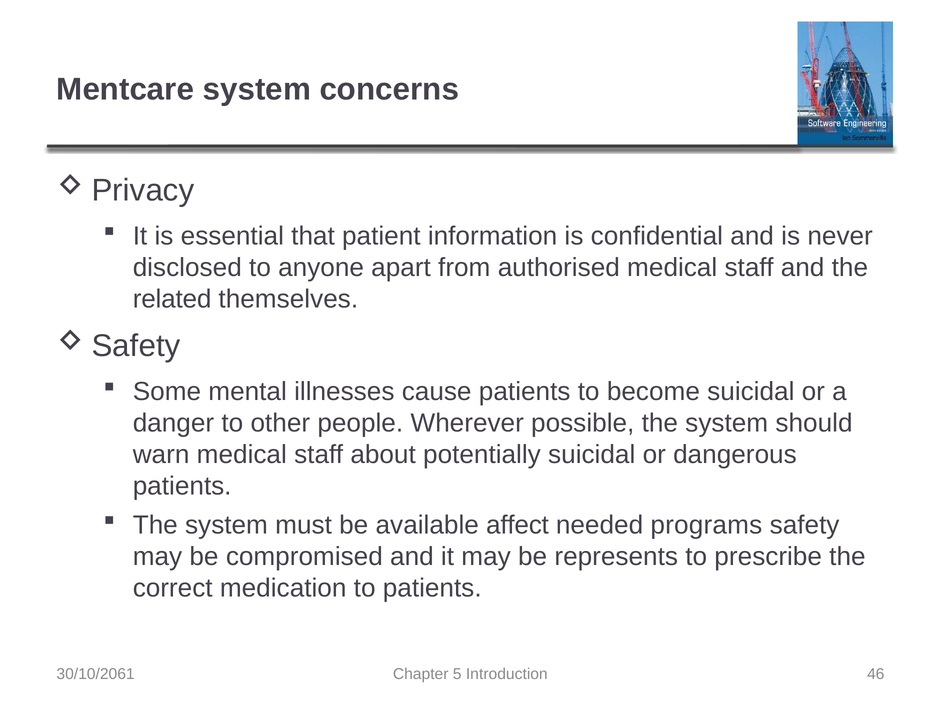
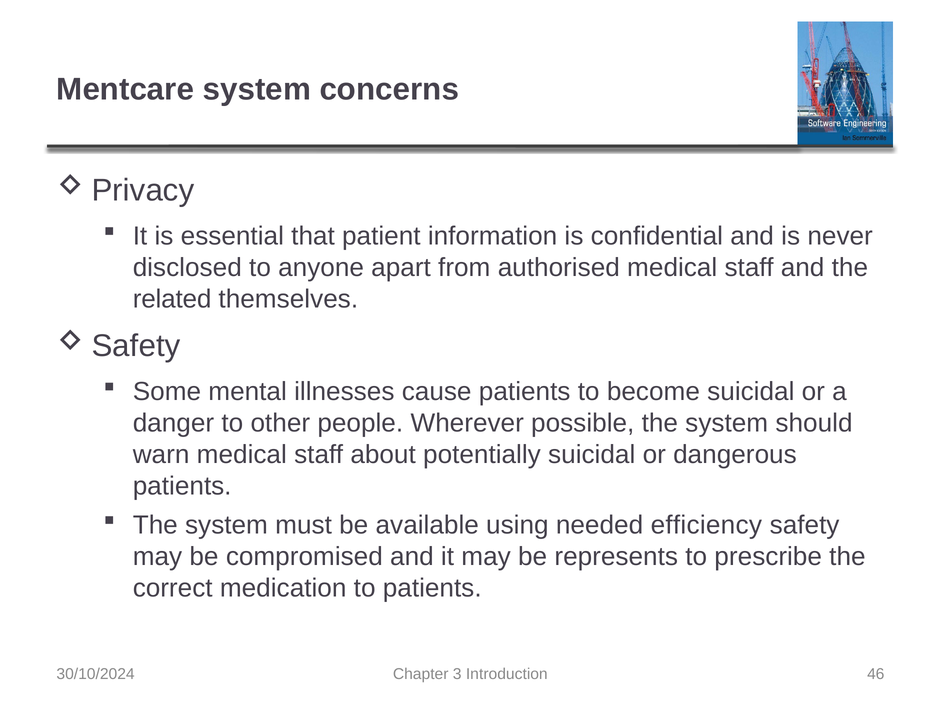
affect: affect -> using (517, 525)
programs: programs -> efficiency (706, 525)
30/10/2061: 30/10/2061 -> 30/10/2024 (96, 674)
5: 5 -> 3 (457, 674)
